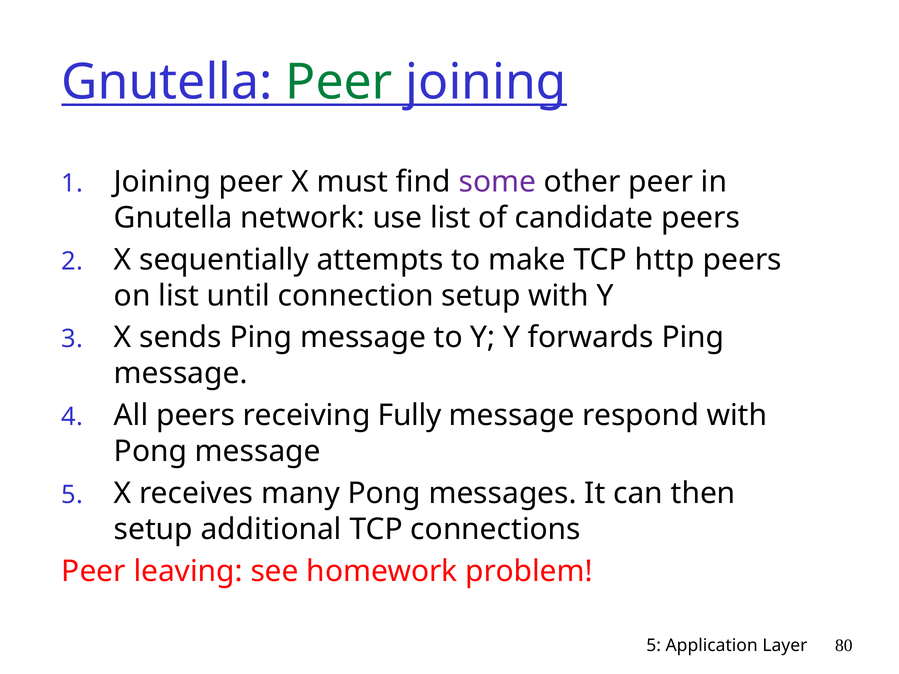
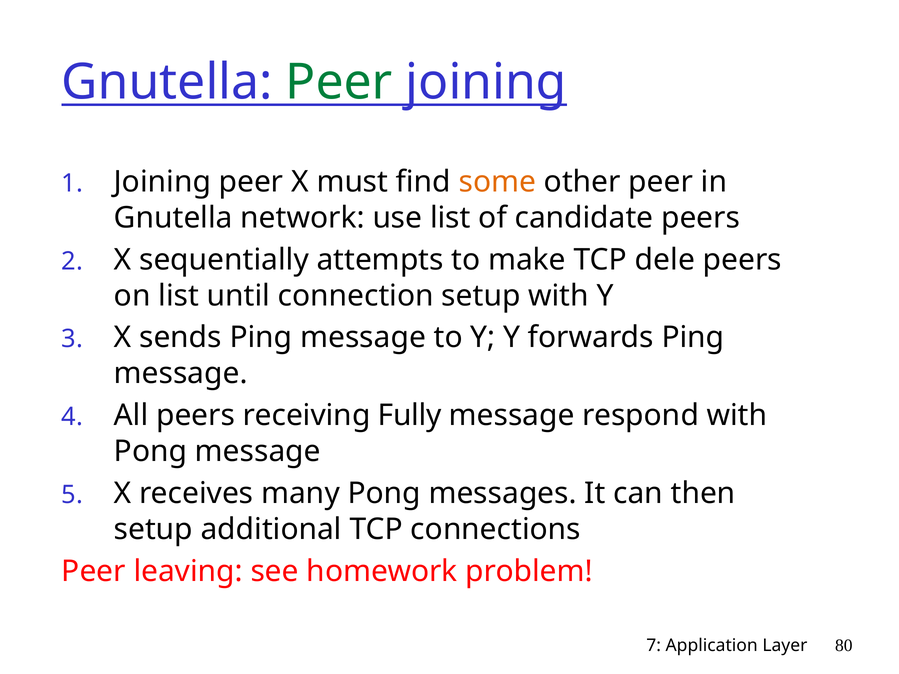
some colour: purple -> orange (497, 182)
http: http -> dele (665, 260)
5: 5 -> 7 (654, 646)
